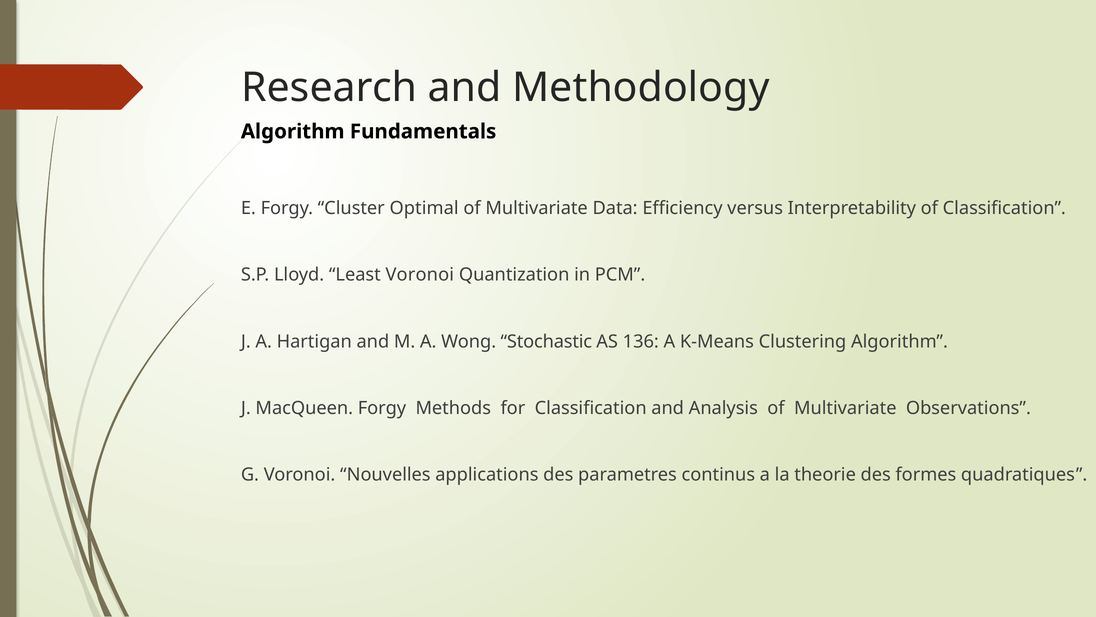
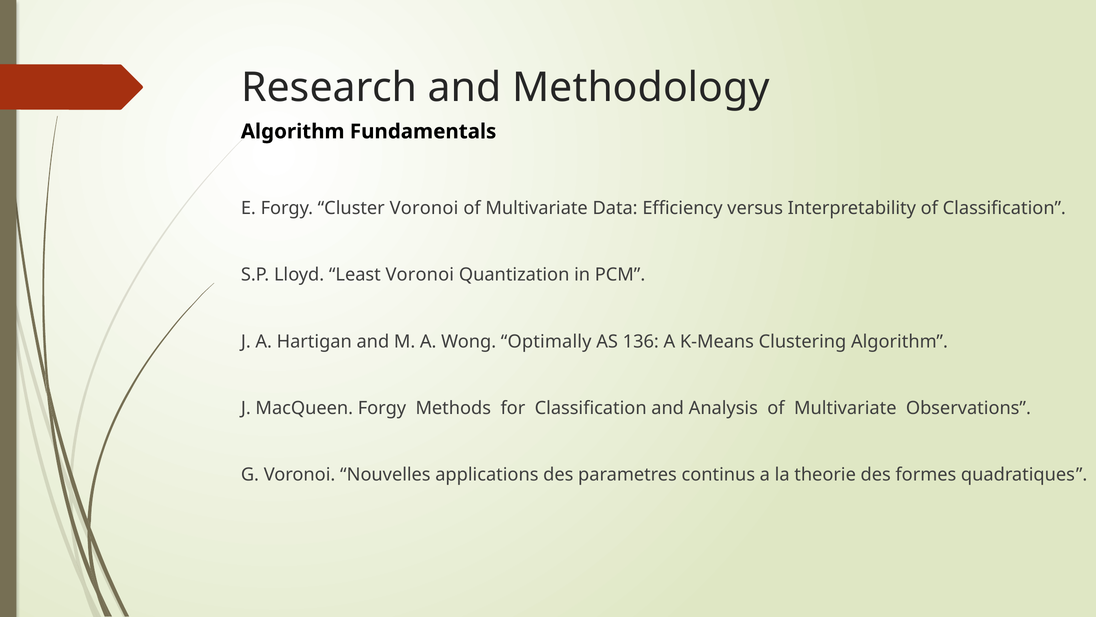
Cluster Optimal: Optimal -> Voronoi (424, 208)
Stochastic: Stochastic -> Optimally (546, 341)
